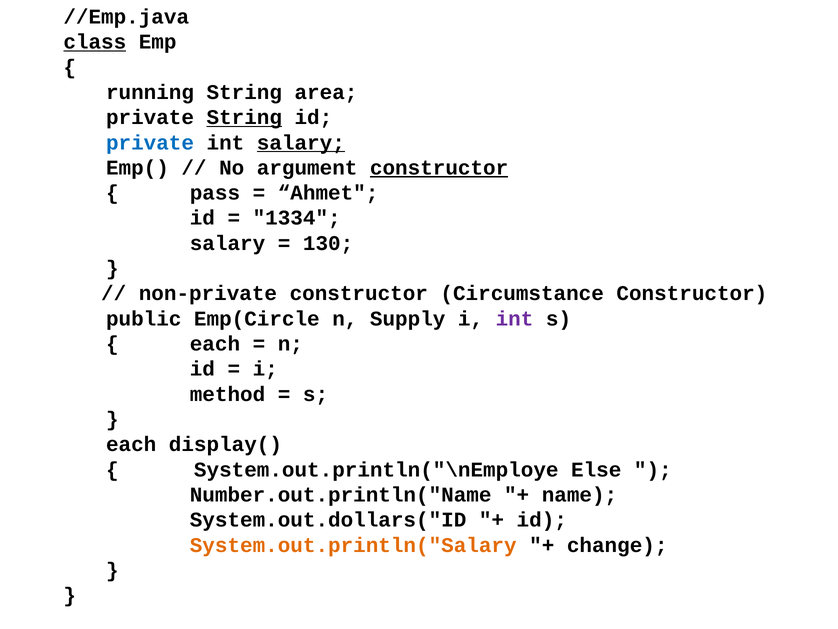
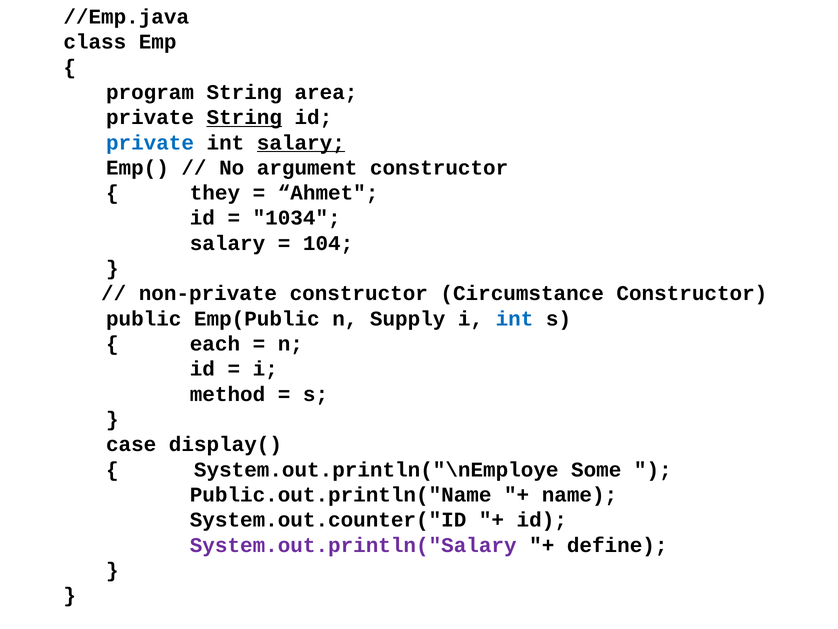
class underline: present -> none (95, 42)
running: running -> program (150, 92)
constructor underline: present -> none (439, 168)
pass: pass -> they (215, 193)
1334: 1334 -> 1034 (297, 218)
130: 130 -> 104 (328, 243)
Emp(Circle: Emp(Circle -> Emp(Public (257, 318)
int colour: purple -> blue (515, 318)
each: each -> case (131, 444)
Else: Else -> Some (596, 469)
Number.out.println("Name: Number.out.println("Name -> Public.out.println("Name (341, 494)
System.out.dollars("ID: System.out.dollars("ID -> System.out.counter("ID (328, 520)
System.out.println("Salary colour: orange -> purple (353, 545)
change: change -> define (617, 545)
